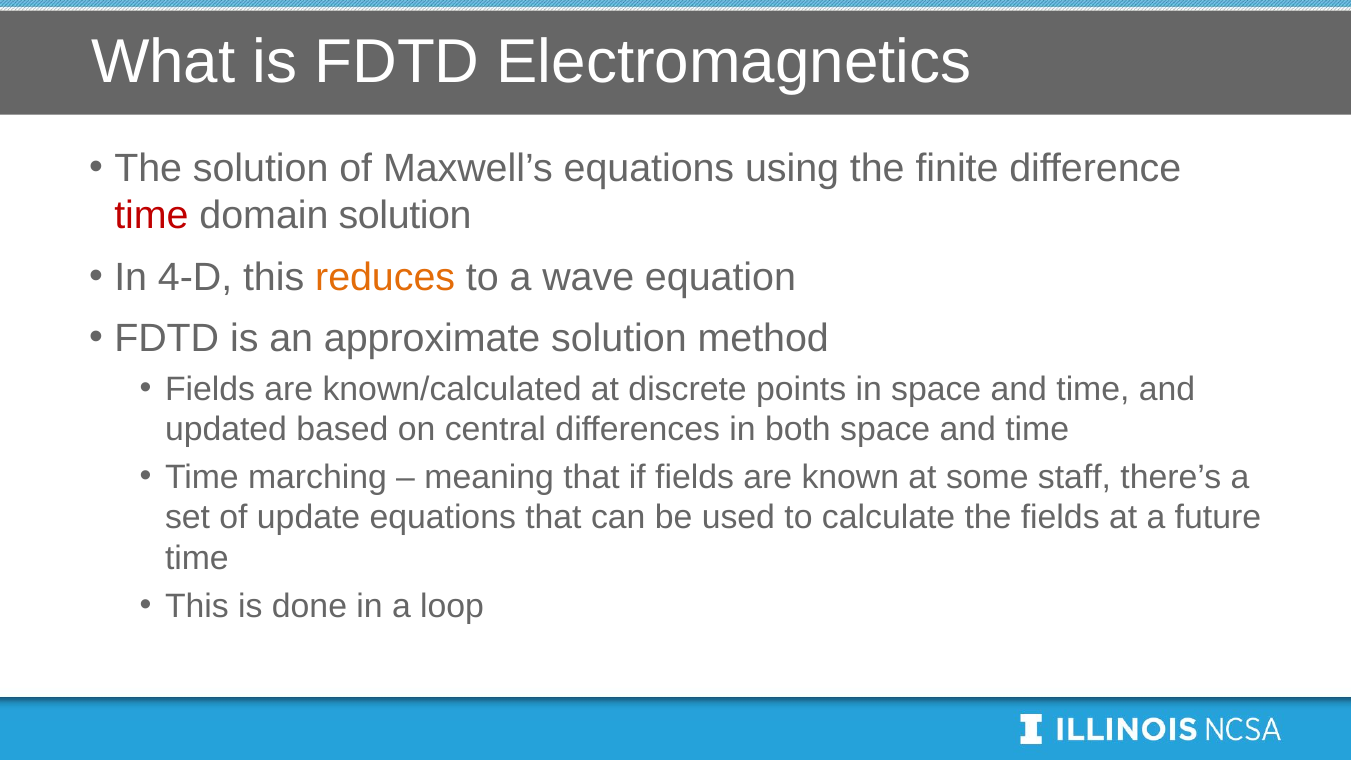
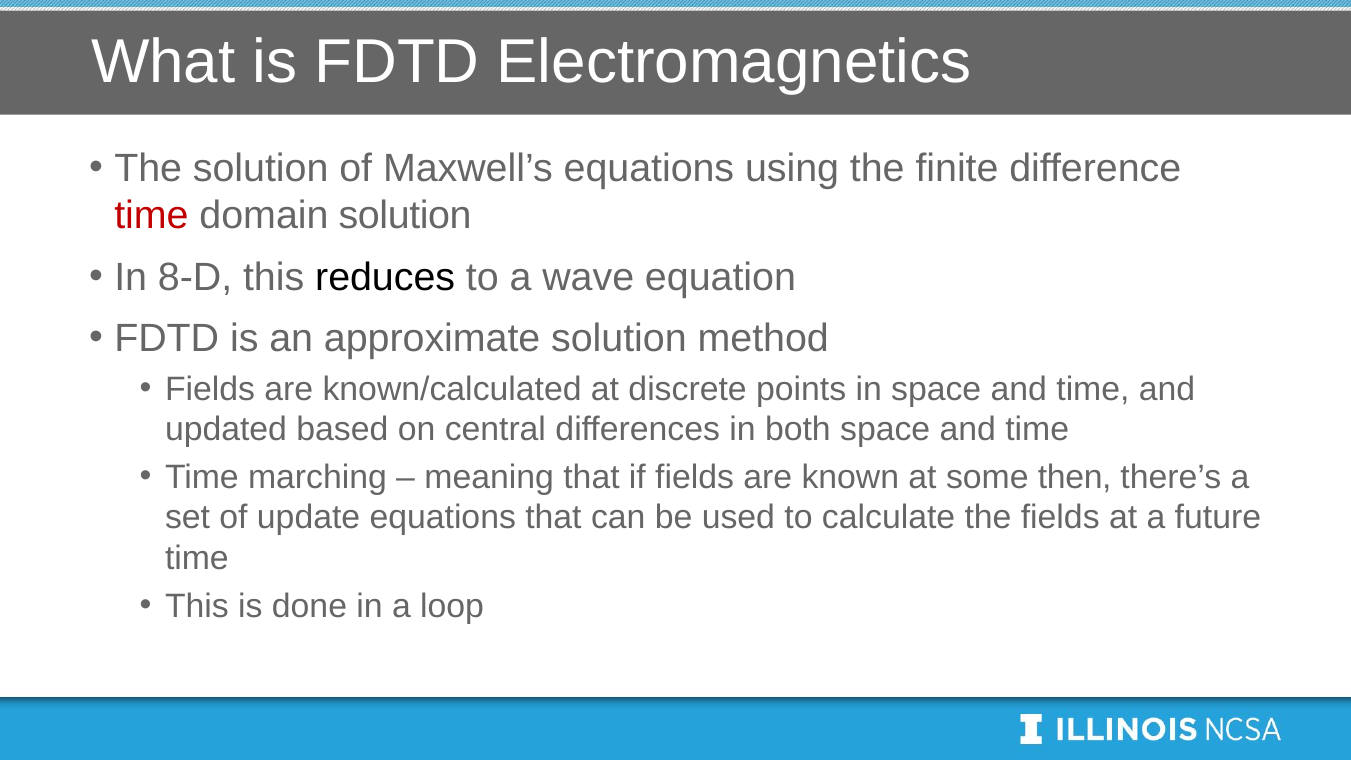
4-D: 4-D -> 8-D (195, 277)
reduces colour: orange -> black (385, 277)
staff: staff -> then (1075, 477)
